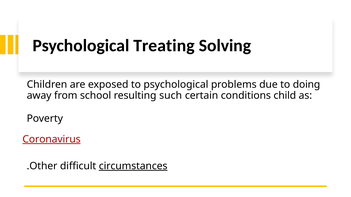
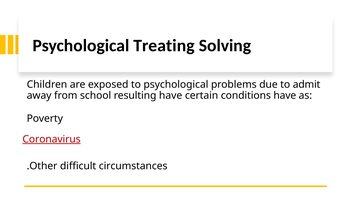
doing: doing -> admit (307, 85)
resulting such: such -> have (171, 96)
conditions child: child -> have (285, 96)
circumstances underline: present -> none (133, 166)
